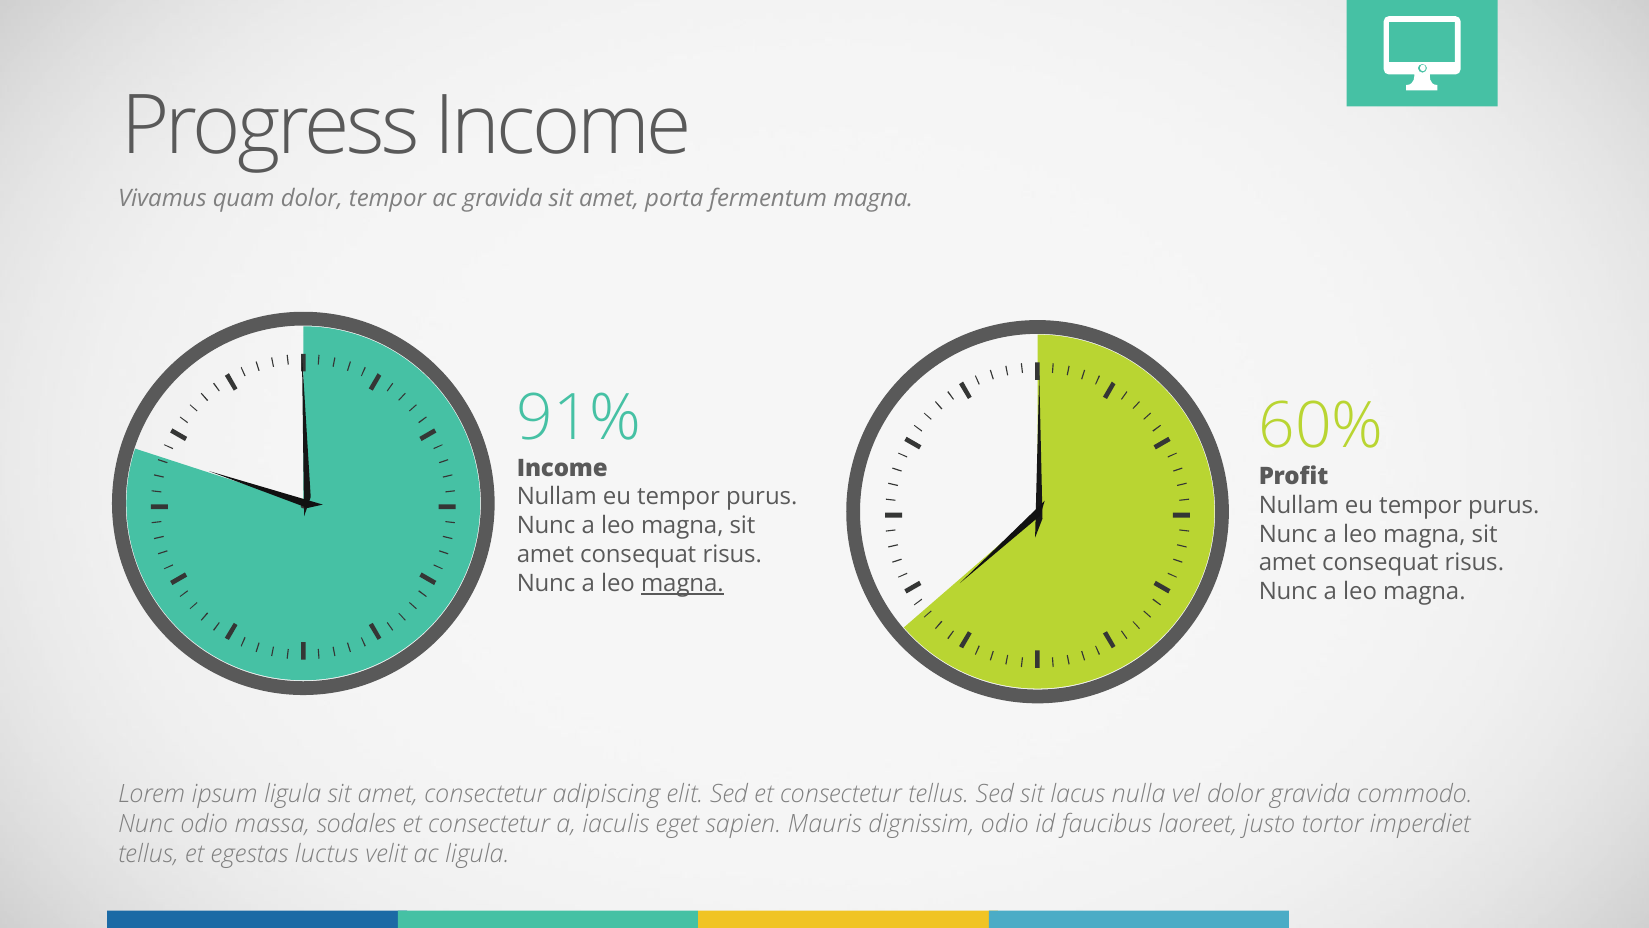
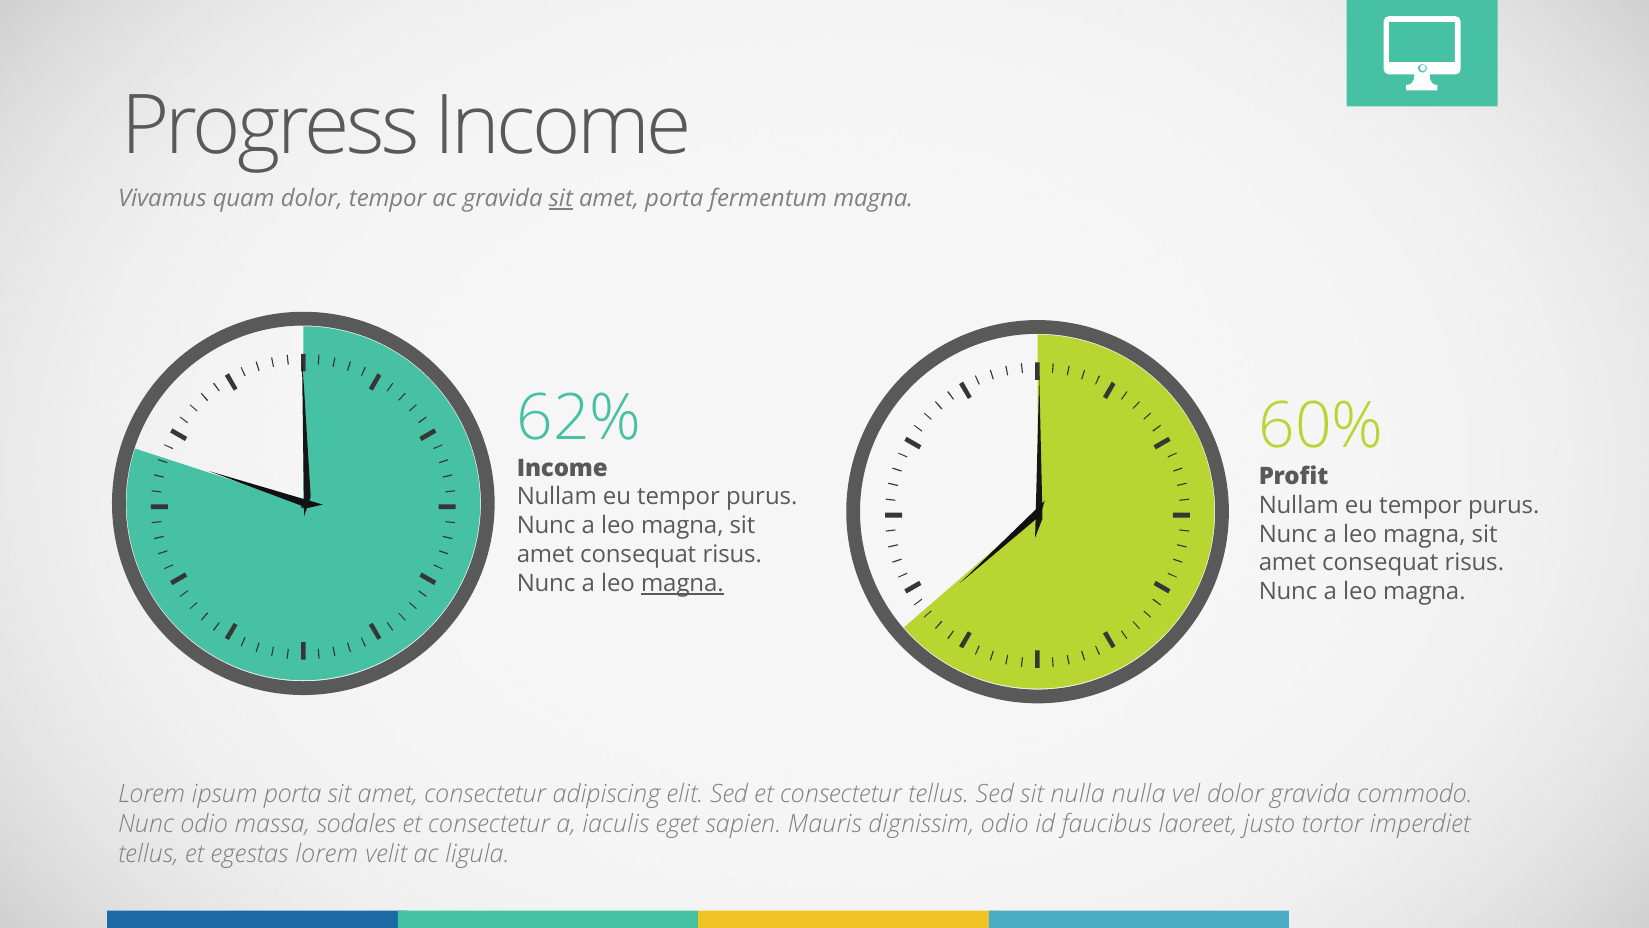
sit underline: none -> present (561, 199)
91%: 91% -> 62% (579, 418)
ipsum ligula: ligula -> porta (293, 793)
sit lacus: lacus -> nulla (1078, 793)
egestas luctus: luctus -> lorem (327, 854)
